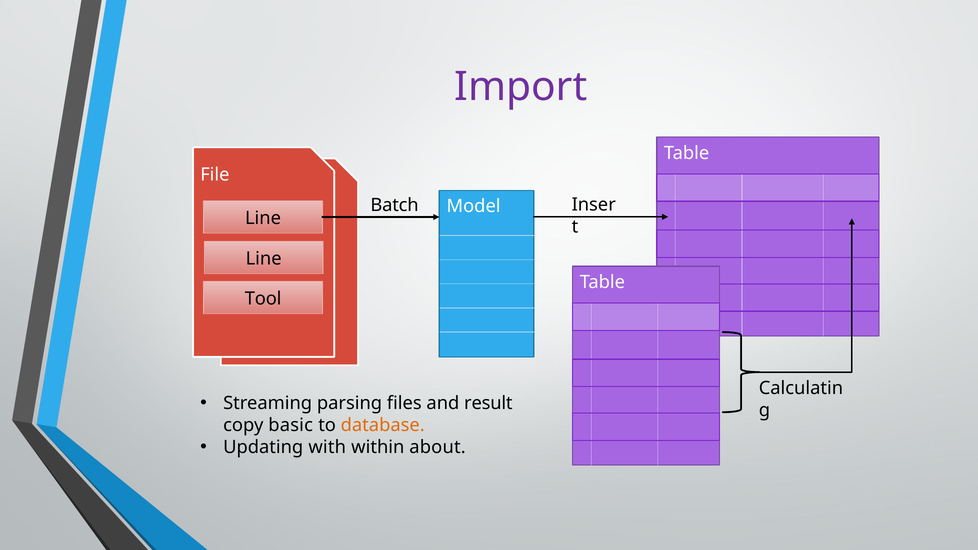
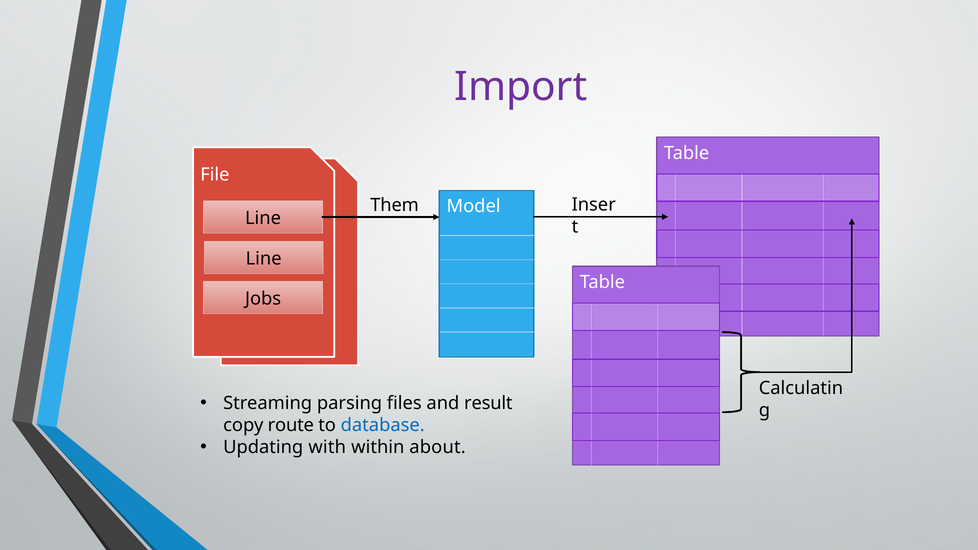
Batch: Batch -> Them (395, 205)
Tool: Tool -> Jobs (263, 299)
basic: basic -> route (291, 425)
database colour: orange -> blue (383, 425)
